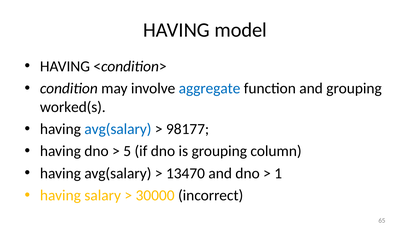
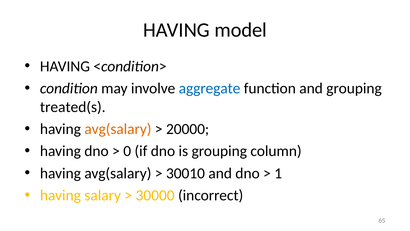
worked(s: worked(s -> treated(s (73, 107)
avg(salary colour: blue -> orange (118, 129)
98177: 98177 -> 20000 (188, 129)
5: 5 -> 0 (127, 151)
13470: 13470 -> 30010 (185, 173)
